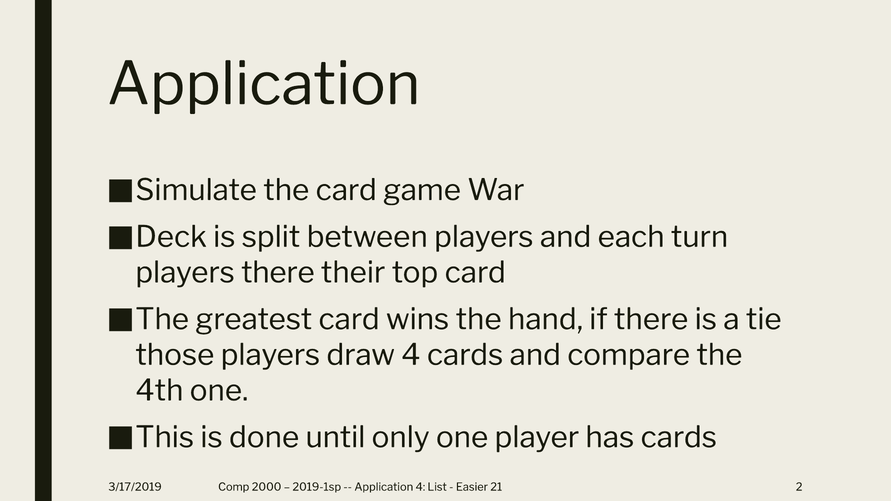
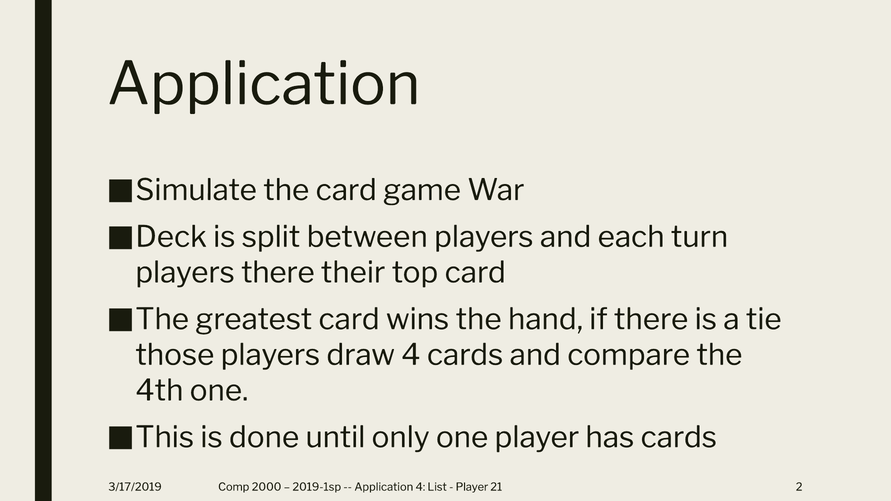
Easier: Easier -> Player (472, 487)
